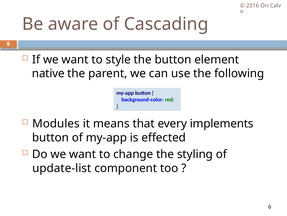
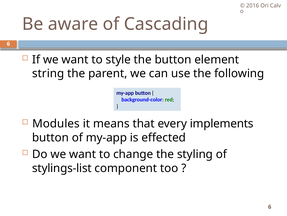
native: native -> string (48, 73)
update-list: update-list -> stylings-list (62, 168)
